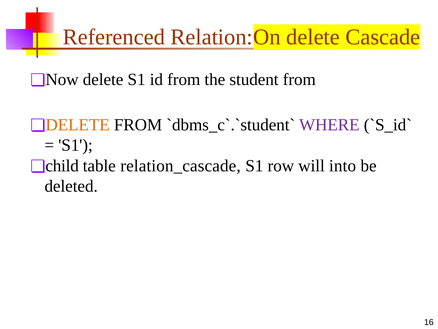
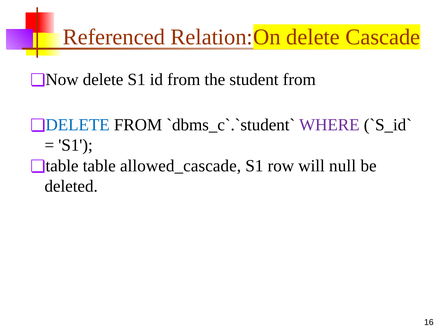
DELETE colour: orange -> blue (78, 125)
child: child -> table (62, 165)
relation_cascade: relation_cascade -> allowed_cascade (181, 165)
into: into -> null (343, 165)
